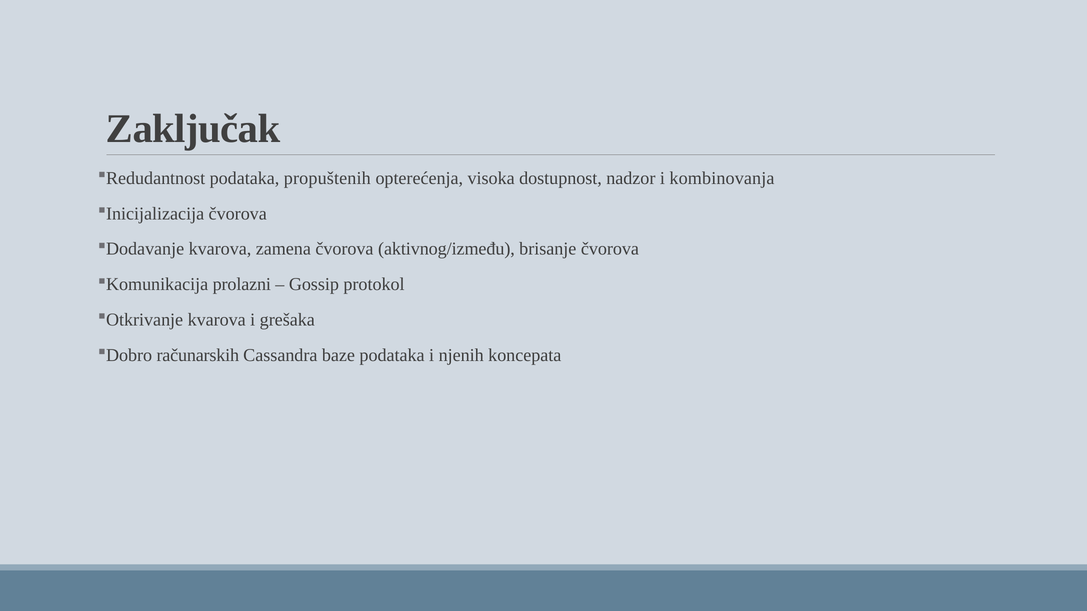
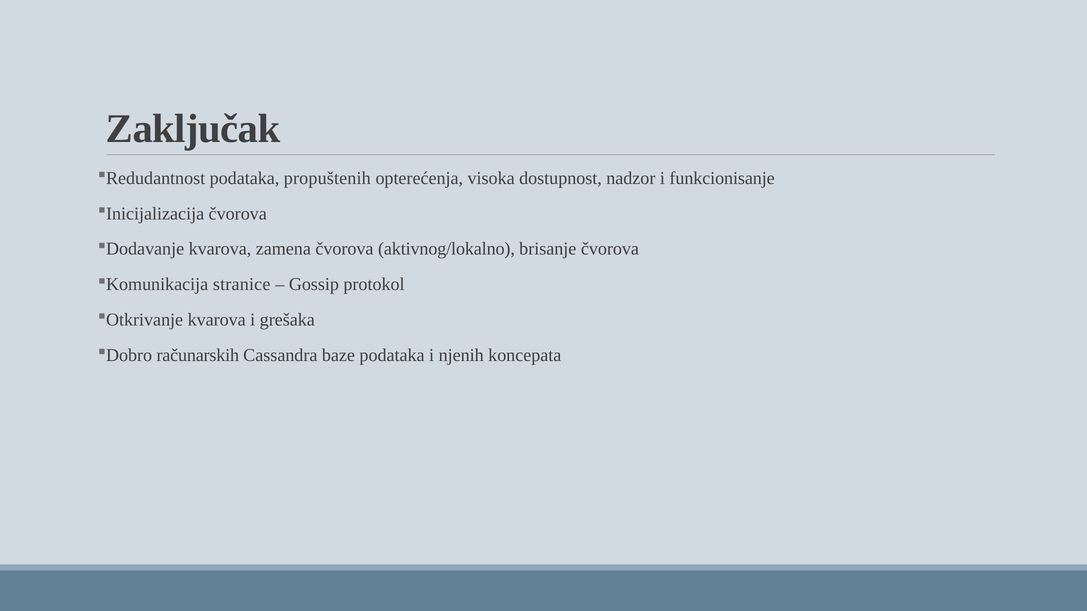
kombinovanja: kombinovanja -> funkcionisanje (722, 178)
aktivnog/između: aktivnog/između -> aktivnog/lokalno (446, 249)
prolazni: prolazni -> stranice (242, 284)
